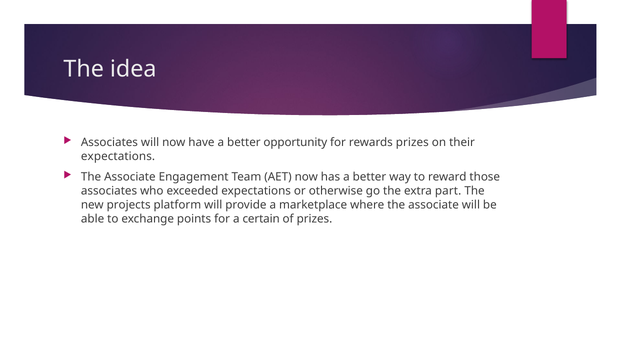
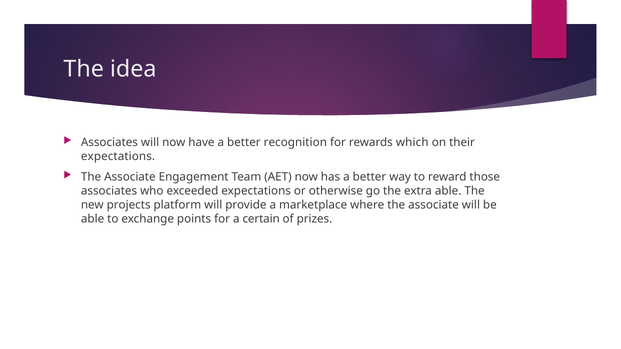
opportunity: opportunity -> recognition (295, 143)
rewards prizes: prizes -> which (412, 143)
extra part: part -> able (448, 191)
